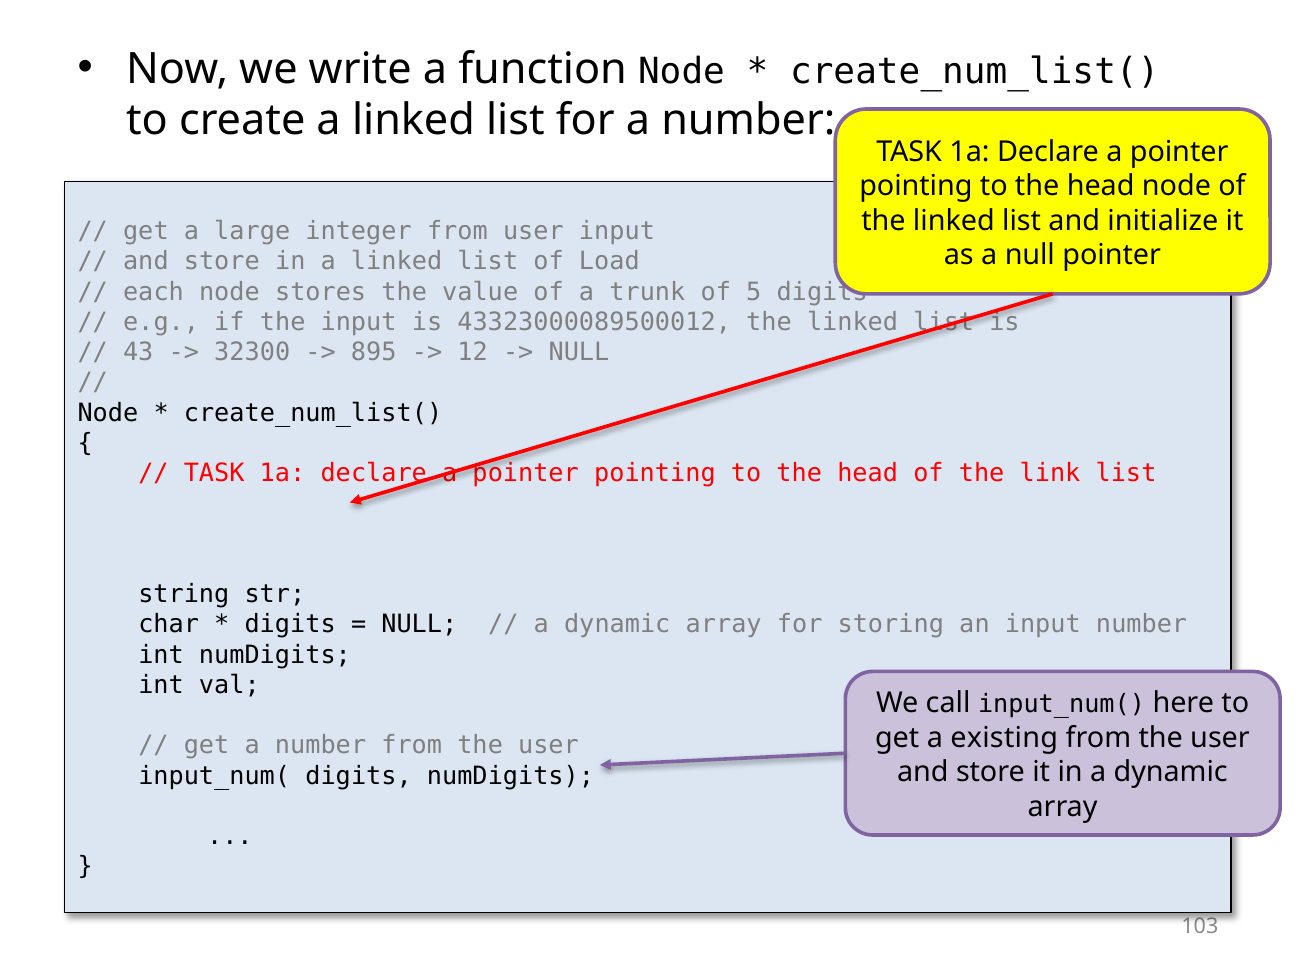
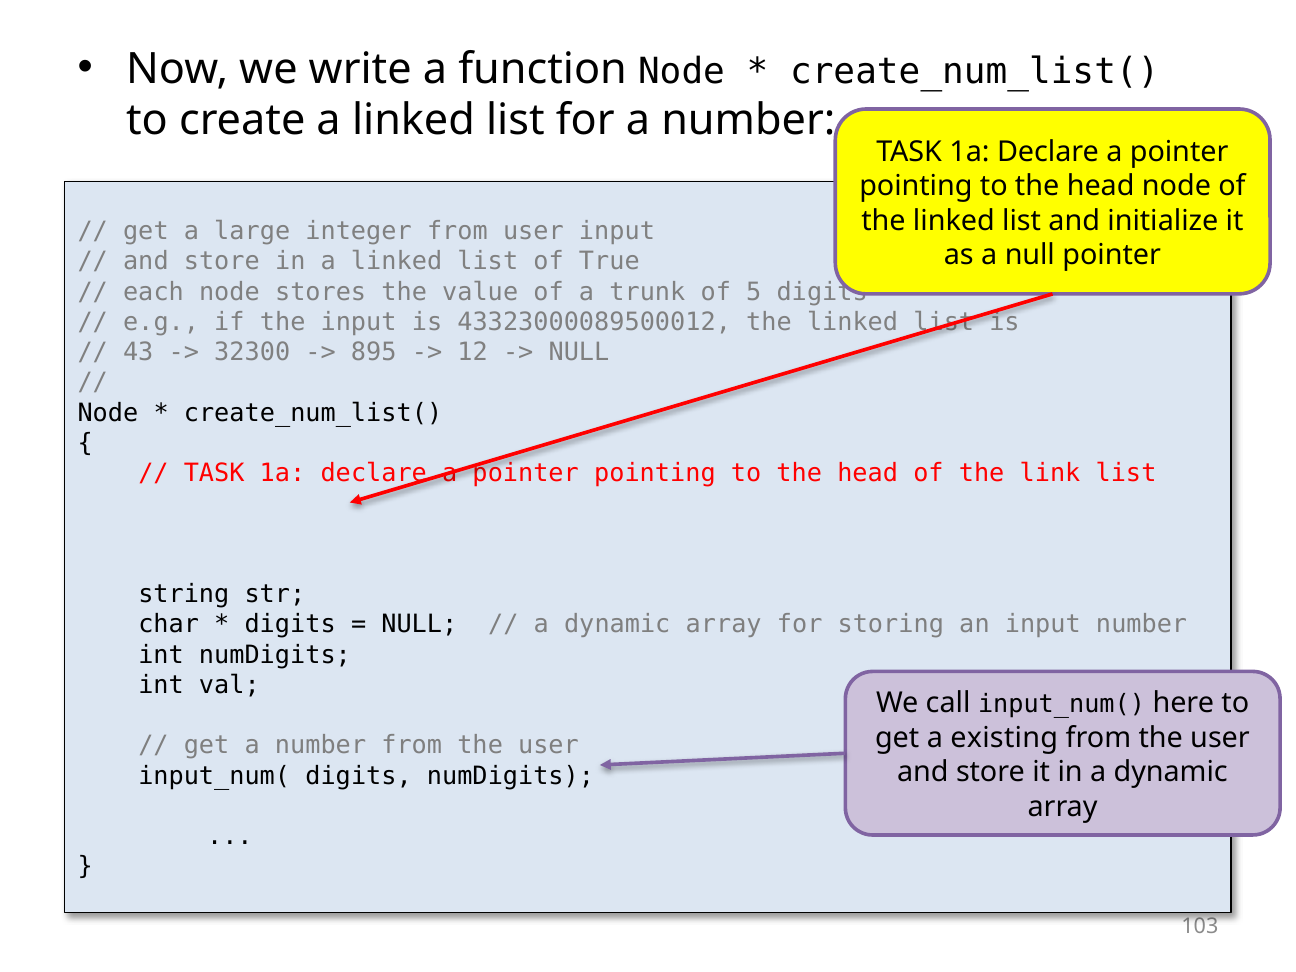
Load: Load -> True (609, 261)
